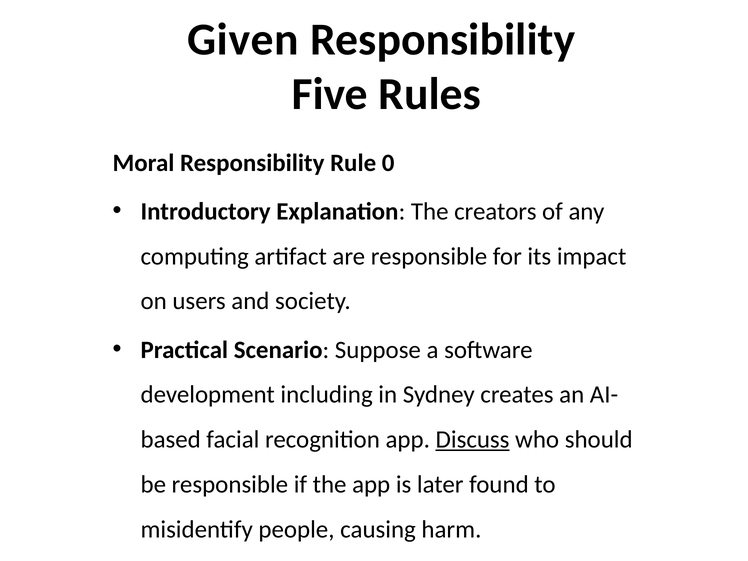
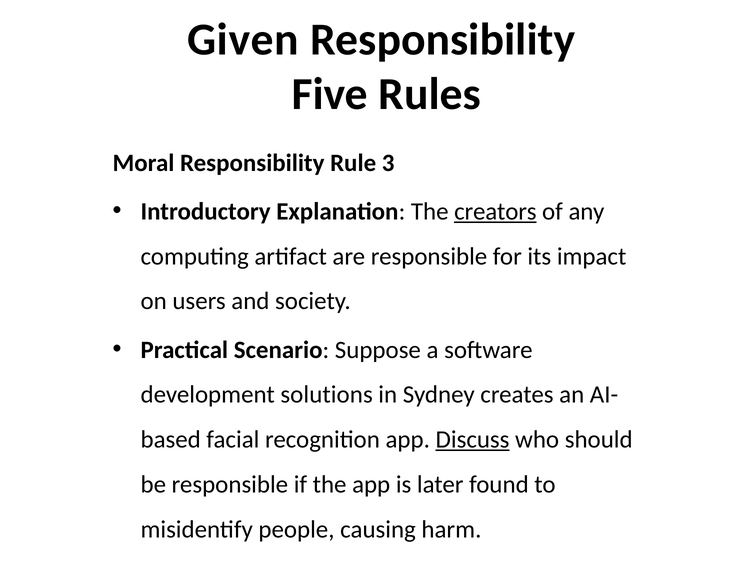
0: 0 -> 3 (388, 163)
creators underline: none -> present (495, 211)
including: including -> solutions (327, 395)
